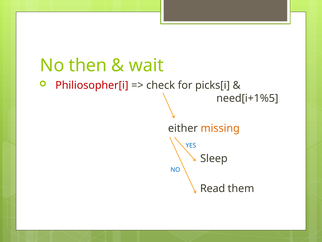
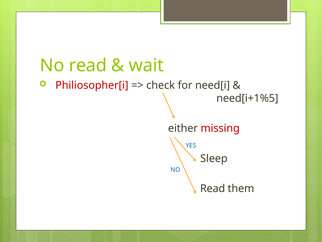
No then: then -> read (88, 65)
picks[i: picks[i -> need[i (213, 85)
missing colour: orange -> red (220, 128)
